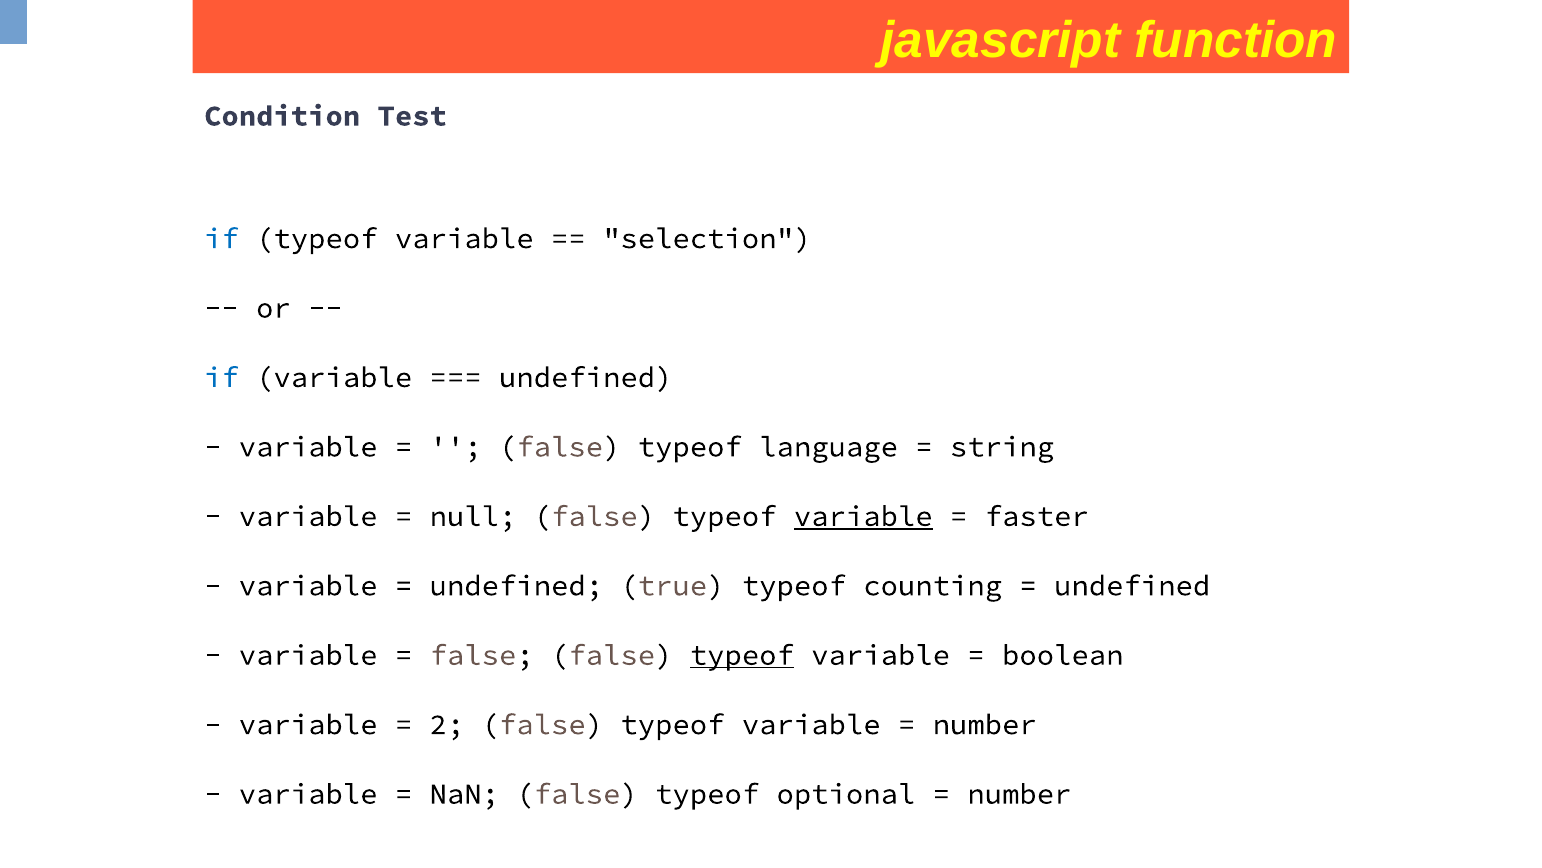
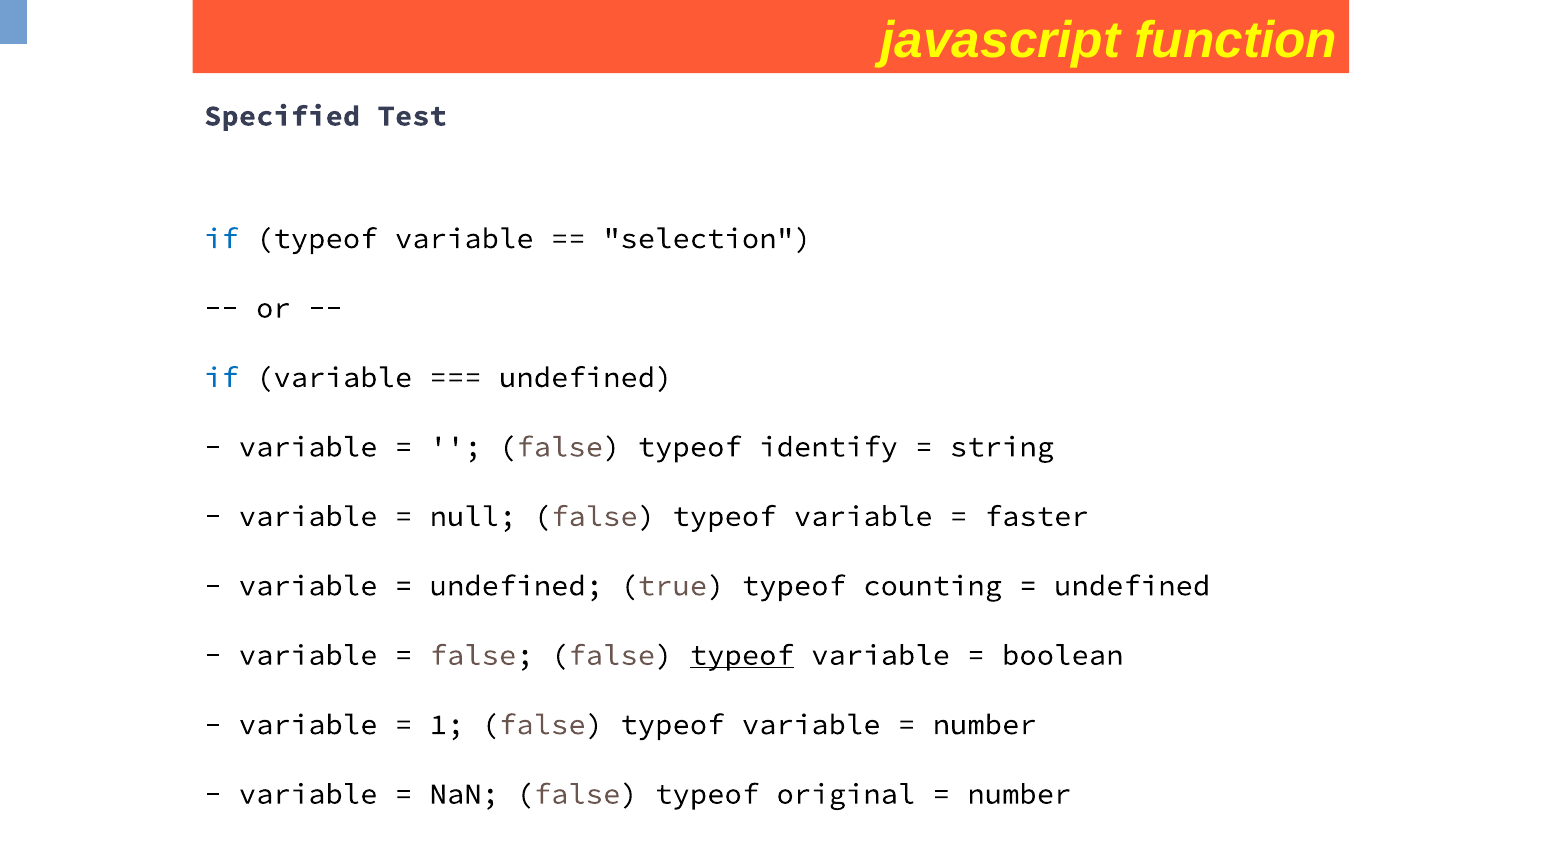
Condition: Condition -> Specified (282, 116)
language: language -> identify (829, 447)
variable underline: present -> none (863, 516)
2: 2 -> 1 (447, 724)
optional: optional -> original (846, 793)
